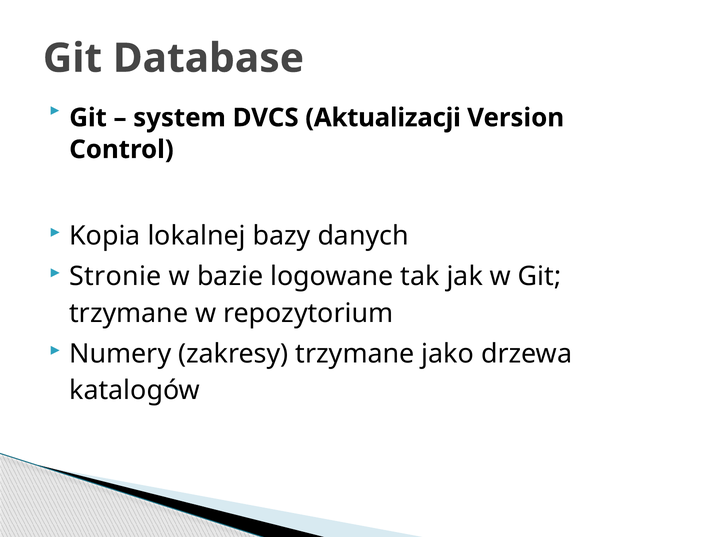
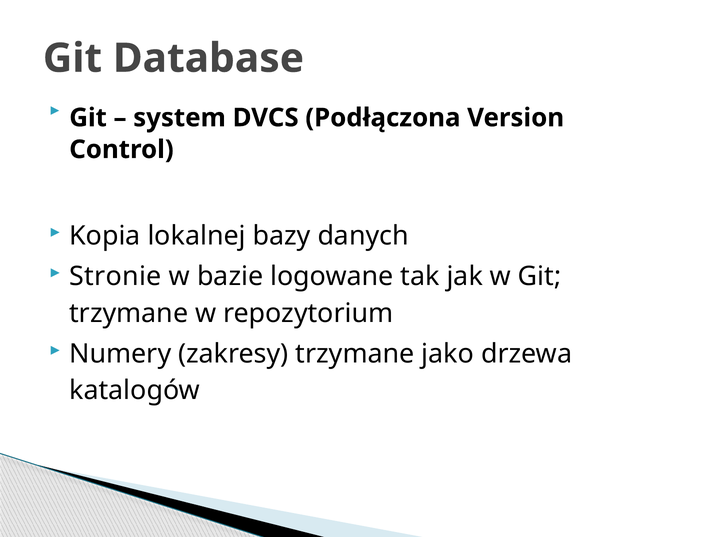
Aktualizacji: Aktualizacji -> Podłączona (383, 118)
